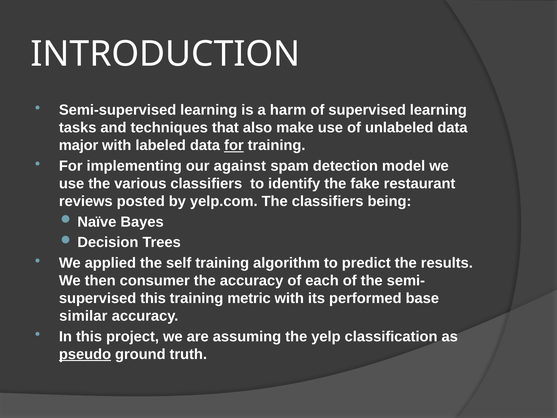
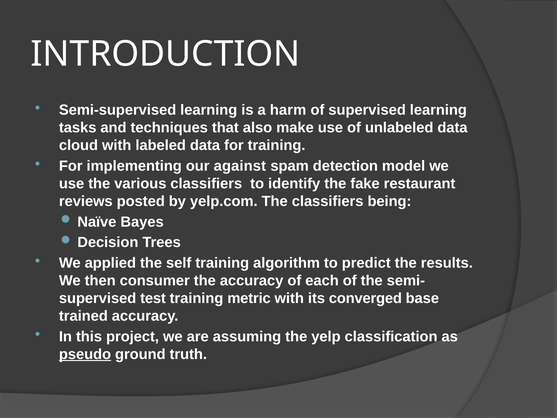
major: major -> cloud (78, 145)
for underline: present -> none (234, 145)
supervised this: this -> test (153, 298)
performed: performed -> converged (365, 298)
similar: similar -> trained (83, 316)
